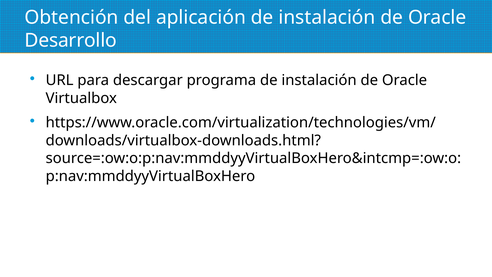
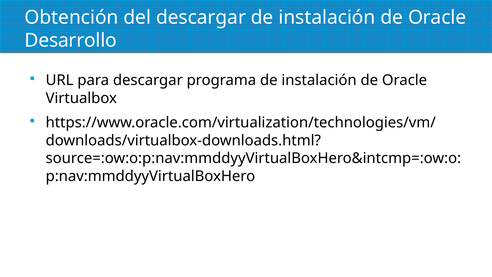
del aplicación: aplicación -> descargar (201, 17)
